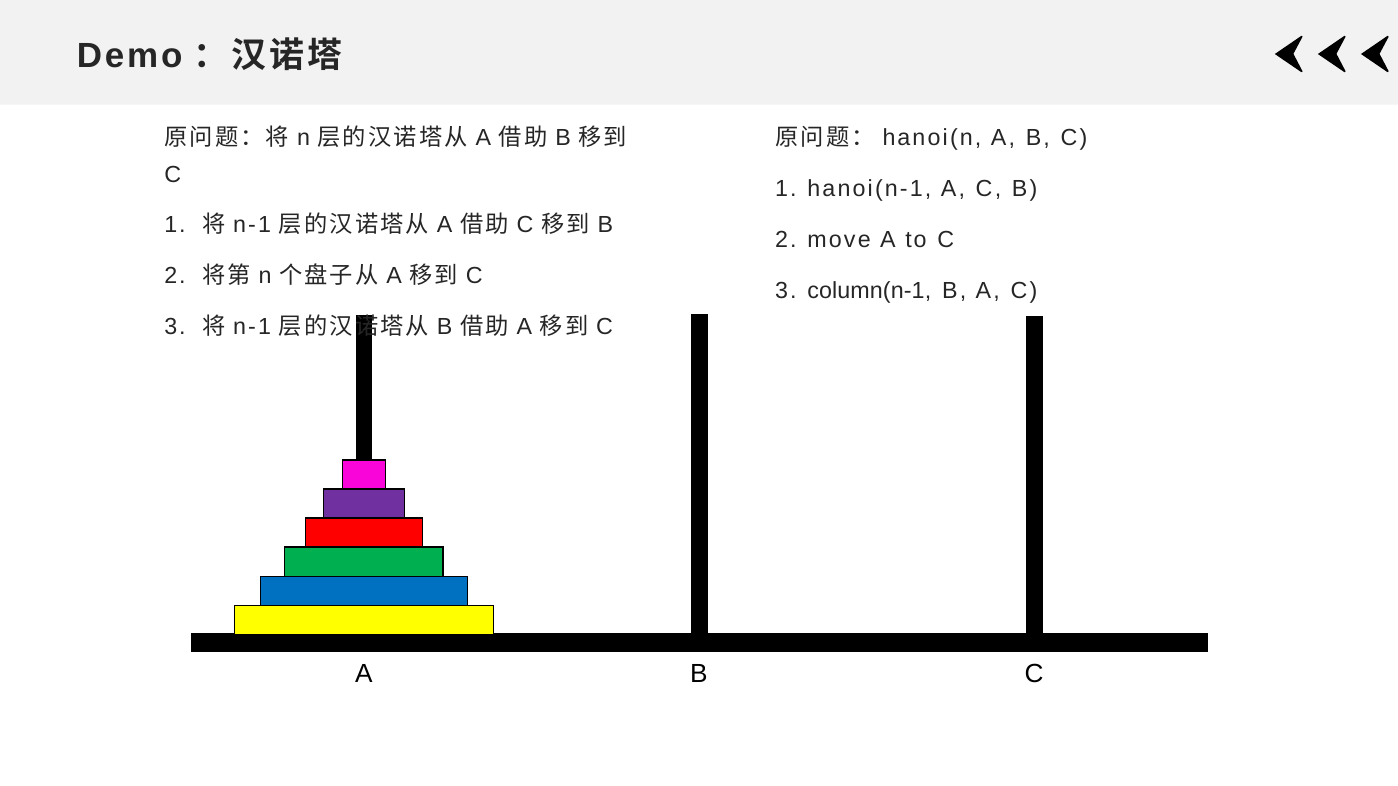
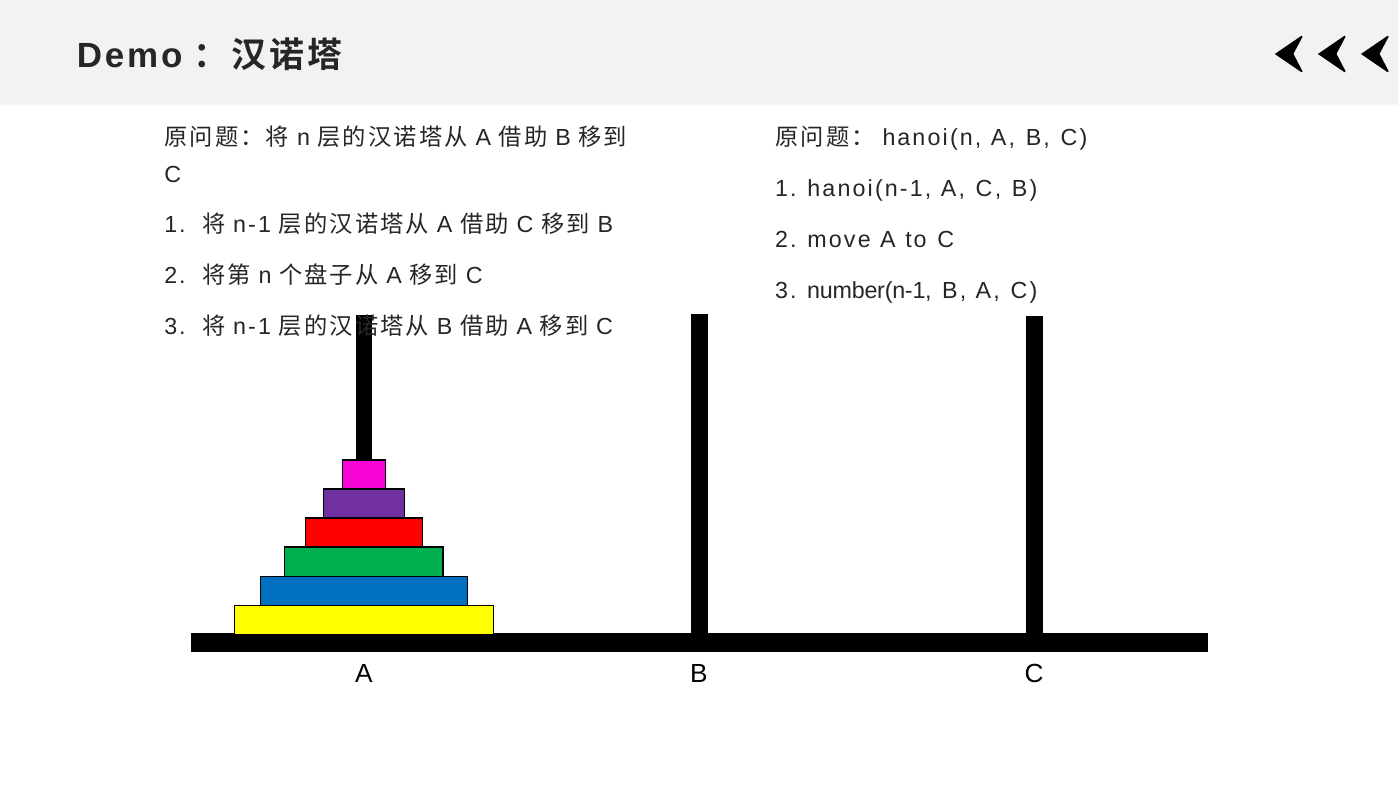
column(n-1: column(n-1 -> number(n-1 (869, 291)
